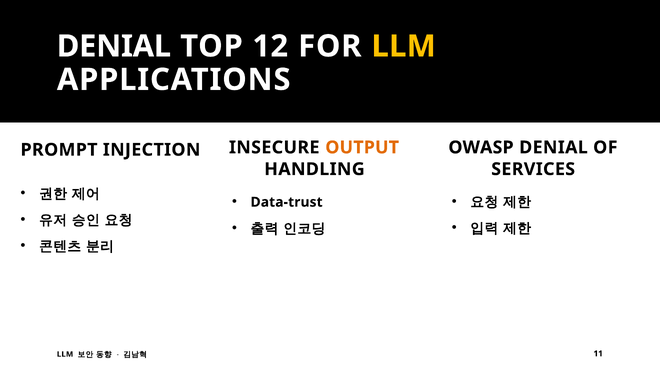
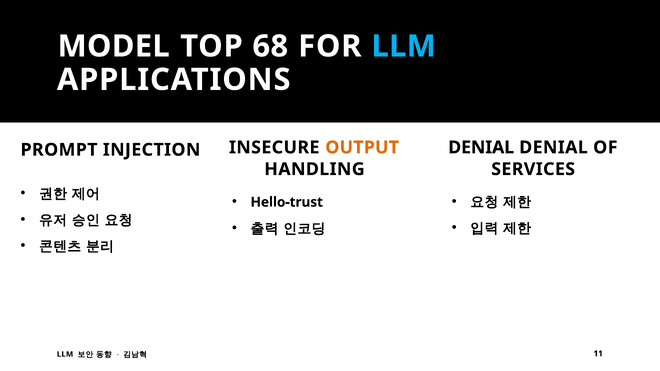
DENIAL: DENIAL -> MODEL (114, 46)
12: 12 -> 68 (270, 46)
LLM colour: yellow -> light blue (404, 46)
OWASP: OWASP -> DENIAL (481, 148)
Data-trust: Data-trust -> Hello-trust (287, 202)
